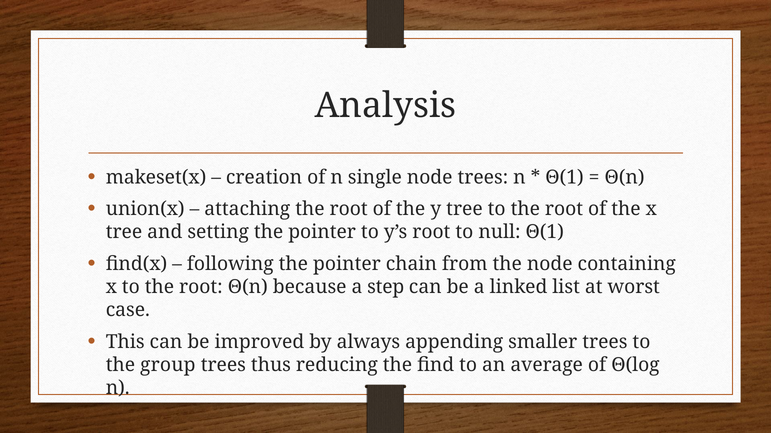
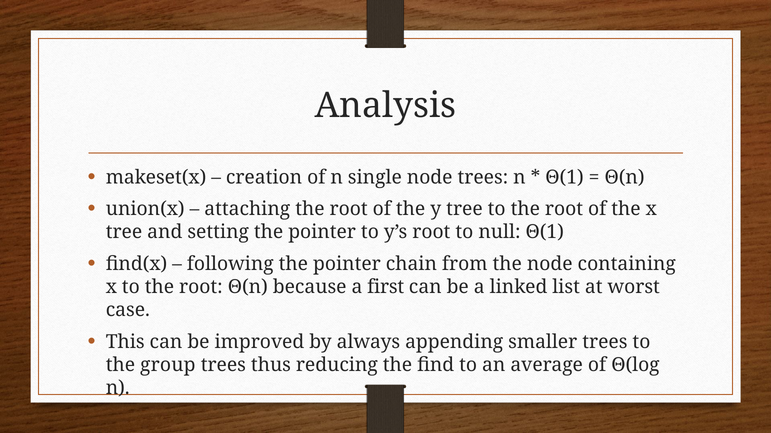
step: step -> first (386, 287)
